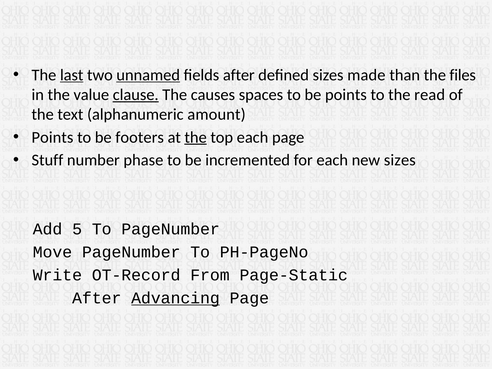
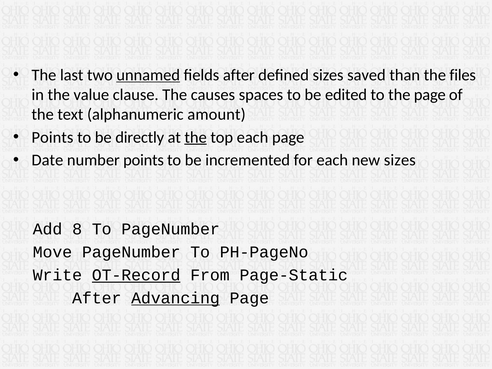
last underline: present -> none (72, 75)
made: made -> saved (366, 75)
clause underline: present -> none (136, 95)
be points: points -> edited (346, 95)
the read: read -> page (430, 95)
footers: footers -> directly (140, 137)
Stuff: Stuff -> Date (47, 160)
number phase: phase -> points (144, 160)
5: 5 -> 8 (77, 229)
OT-Record underline: none -> present (136, 275)
